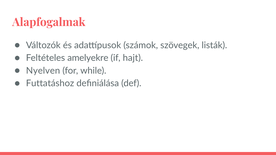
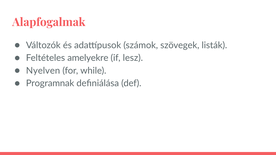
hajt: hajt -> lesz (133, 58)
Futtatáshoz: Futtatáshoz -> Programnak (50, 83)
